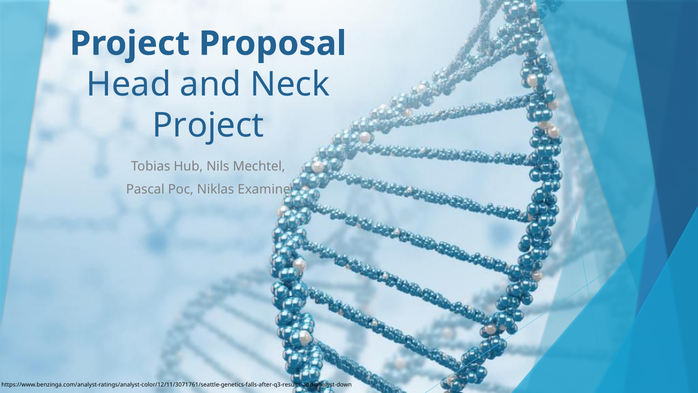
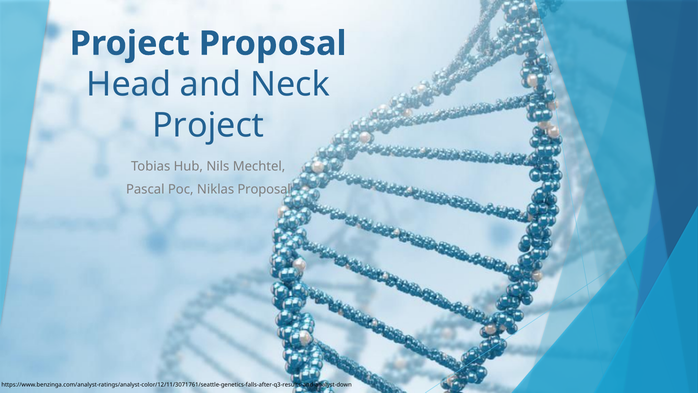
Niklas Examine: Examine -> Proposal (264, 189)
